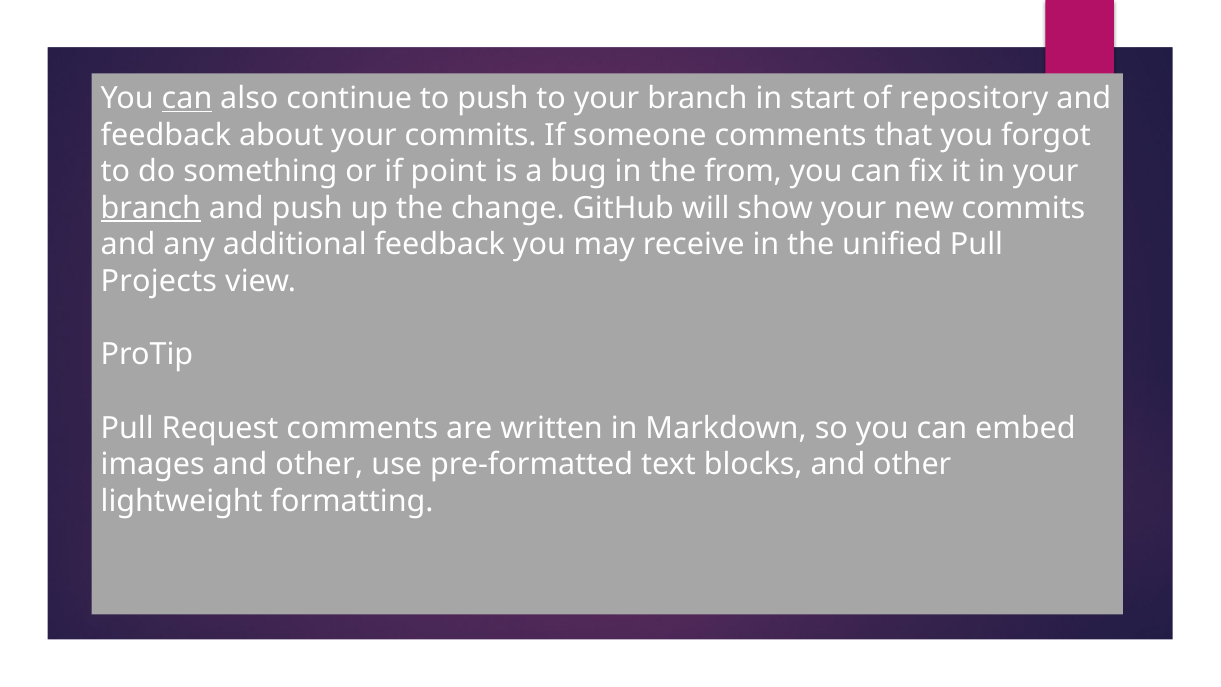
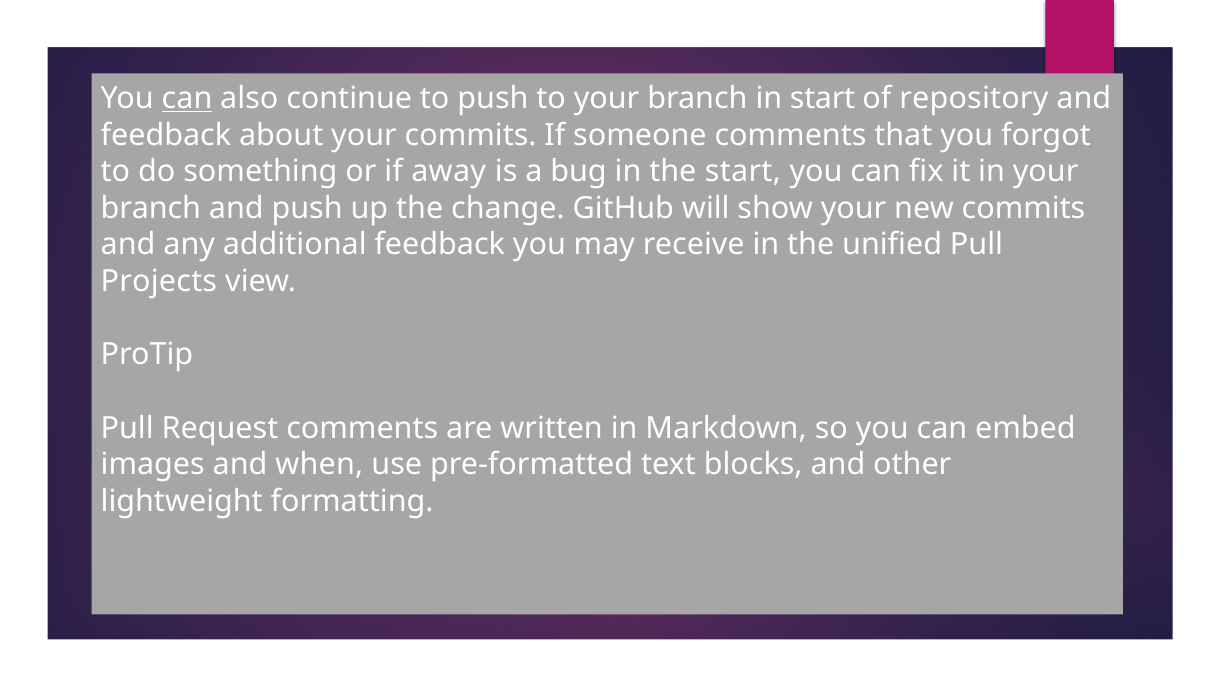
point: point -> away (449, 172)
the from: from -> start (743, 172)
branch underline: present -> none (151, 208)
images and other: other -> when (319, 465)
